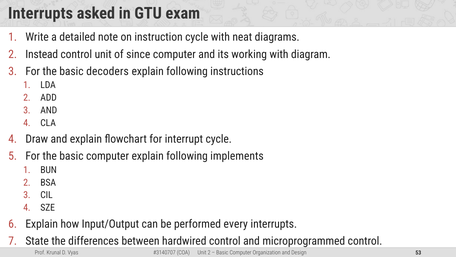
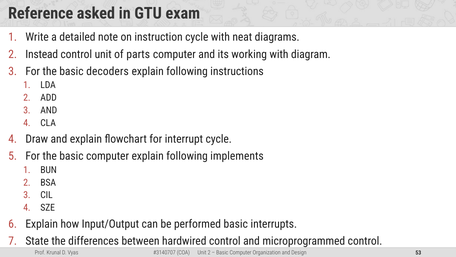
Interrupts: Interrupts -> Reference (41, 13)
since: since -> parts (138, 54)
performed every: every -> basic (236, 223)
